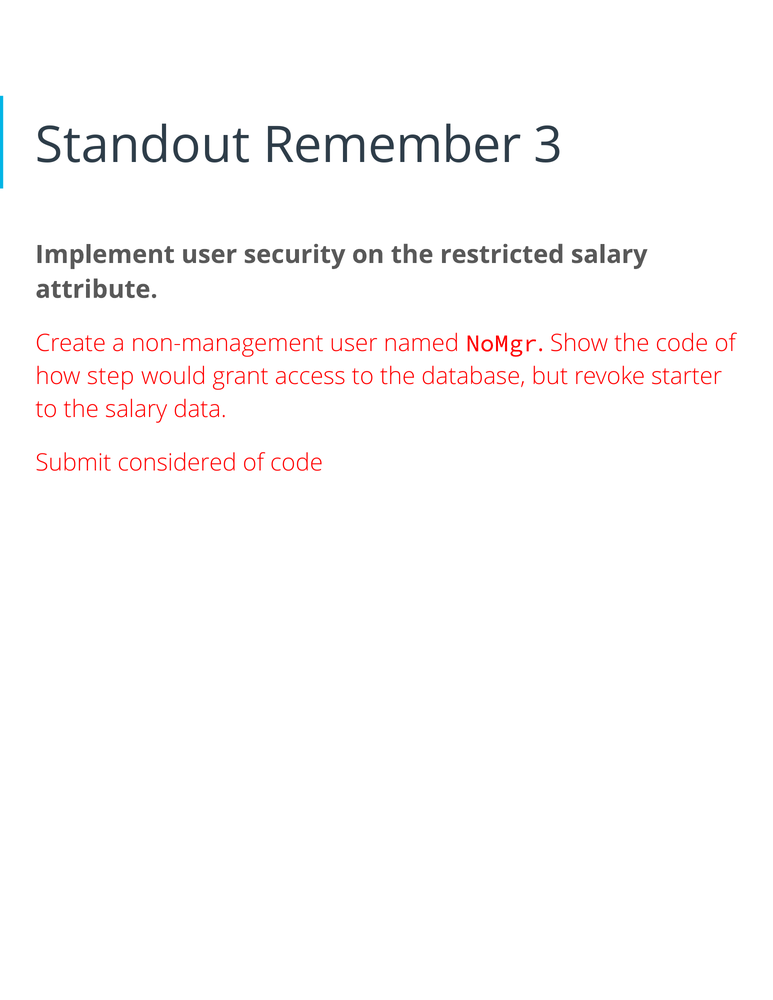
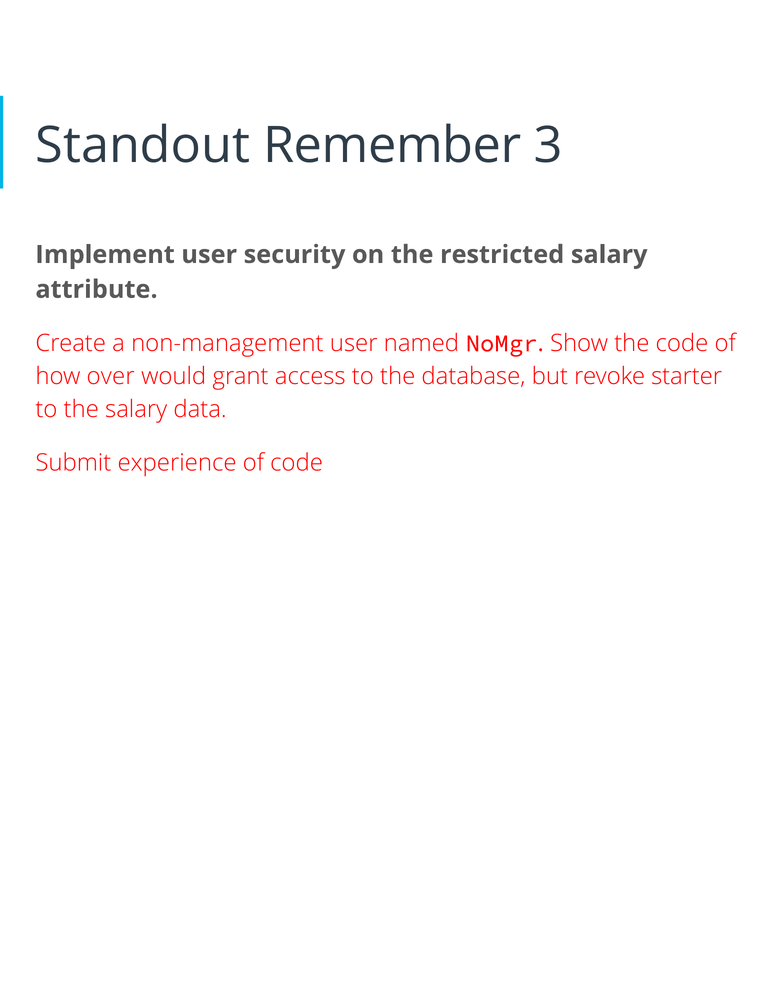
step: step -> over (111, 377)
considered: considered -> experience (177, 463)
